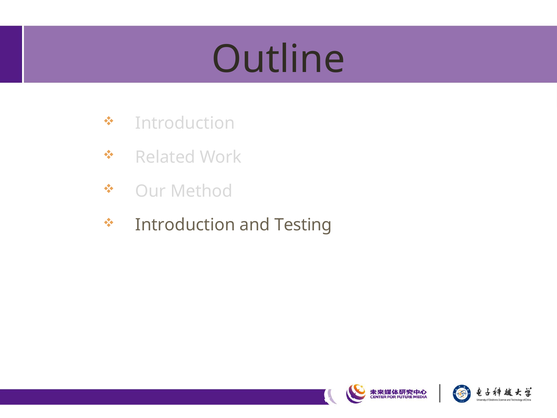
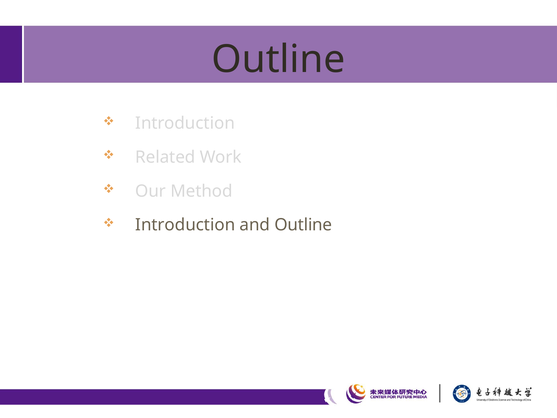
and Testing: Testing -> Outline (303, 225)
